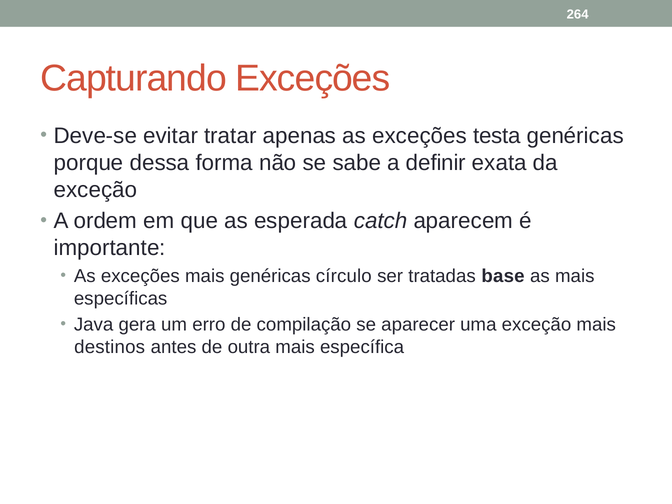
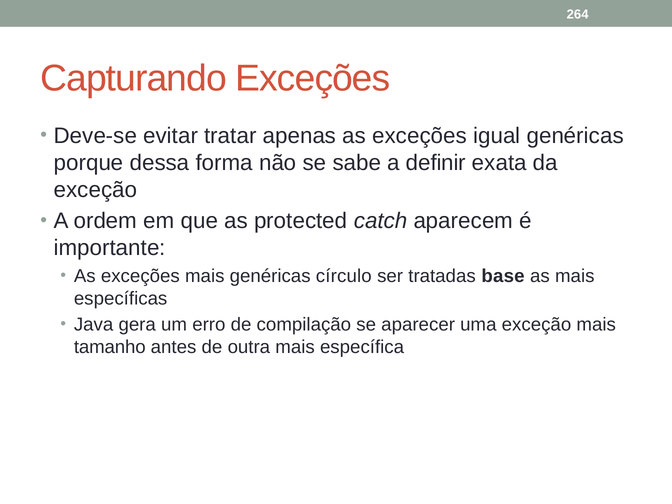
testa: testa -> igual (497, 136)
esperada: esperada -> protected (301, 221)
destinos: destinos -> tamanho (110, 347)
